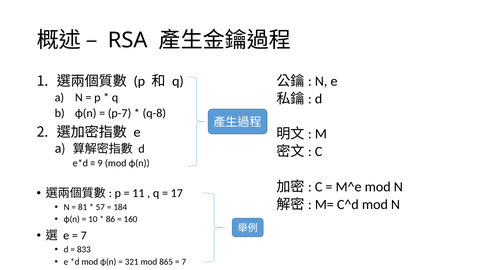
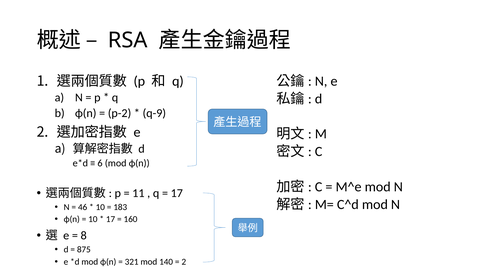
p-7: p-7 -> p-2 (120, 113)
q-8: q-8 -> q-9 (154, 113)
9: 9 -> 6 (100, 163)
81: 81 -> 46 (83, 208)
57: 57 -> 10 (100, 208)
184: 184 -> 183 (120, 208)
86: 86 -> 17 (111, 220)
7: 7 -> 8 (84, 236)
833: 833 -> 875 (84, 250)
865: 865 -> 140 (166, 262)
7: 7 -> 2 (184, 262)
